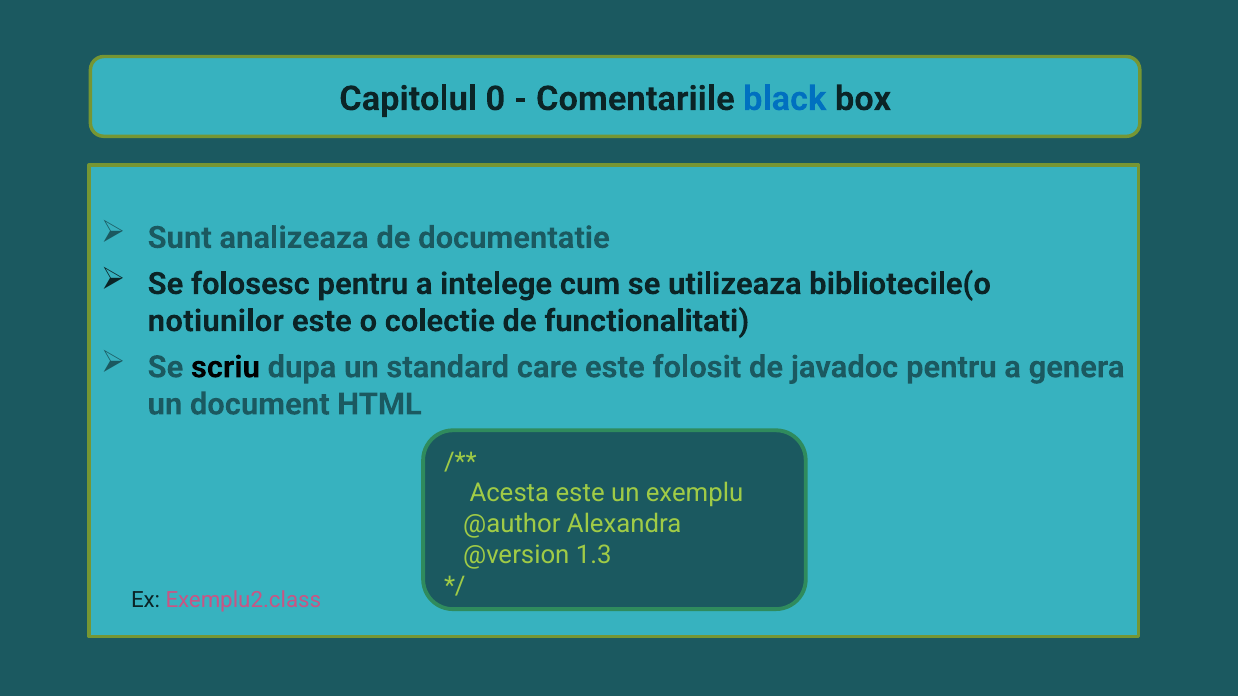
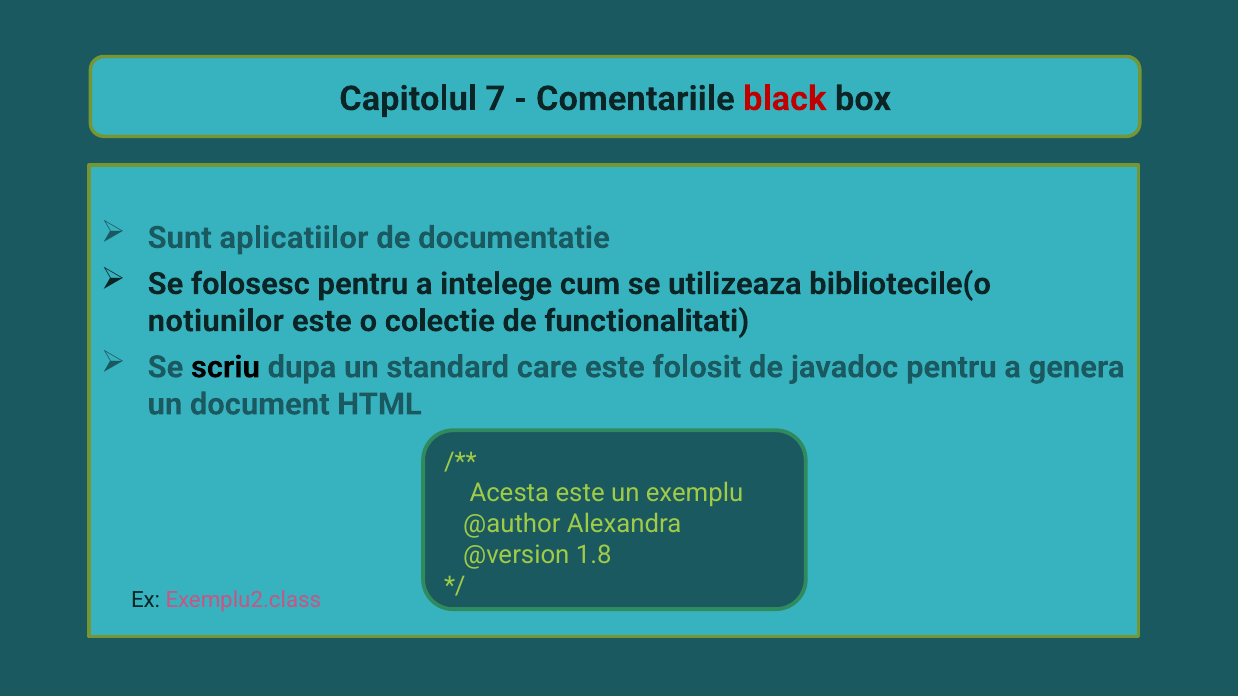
0: 0 -> 7 (495, 99)
black colour: blue -> red (785, 99)
analizeaza: analizeaza -> aplicatiilor (294, 238)
1.3: 1.3 -> 1.8 (594, 555)
